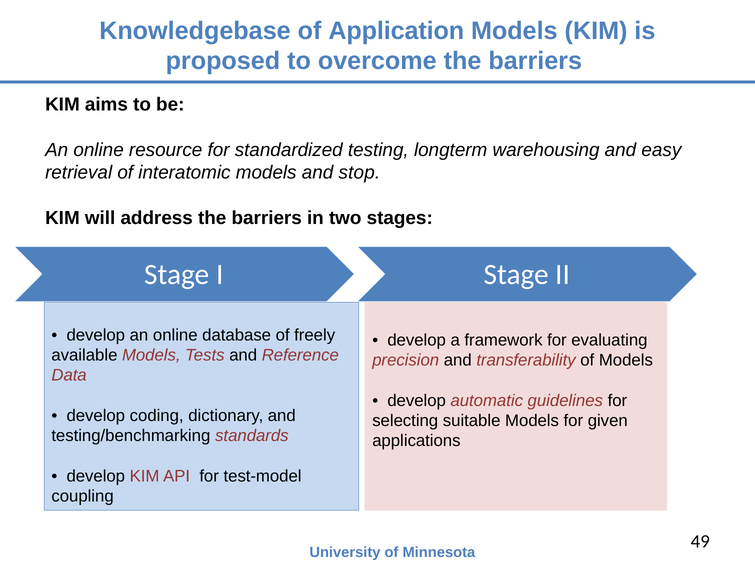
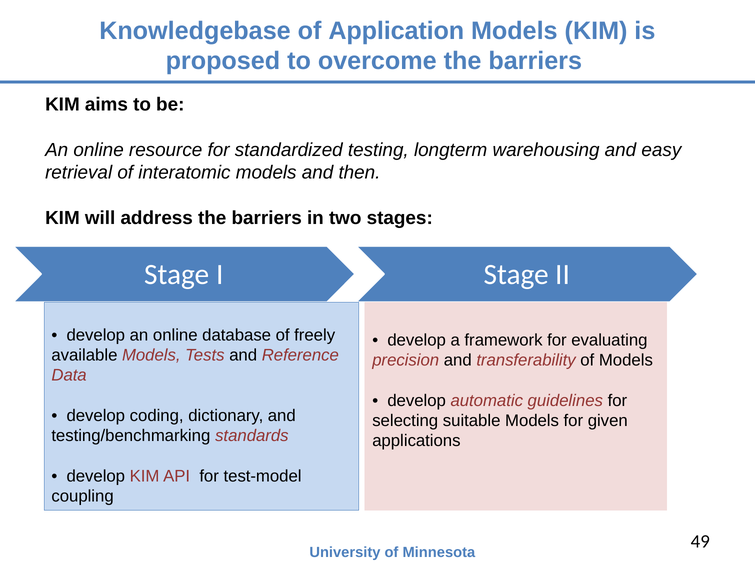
stop: stop -> then (359, 172)
